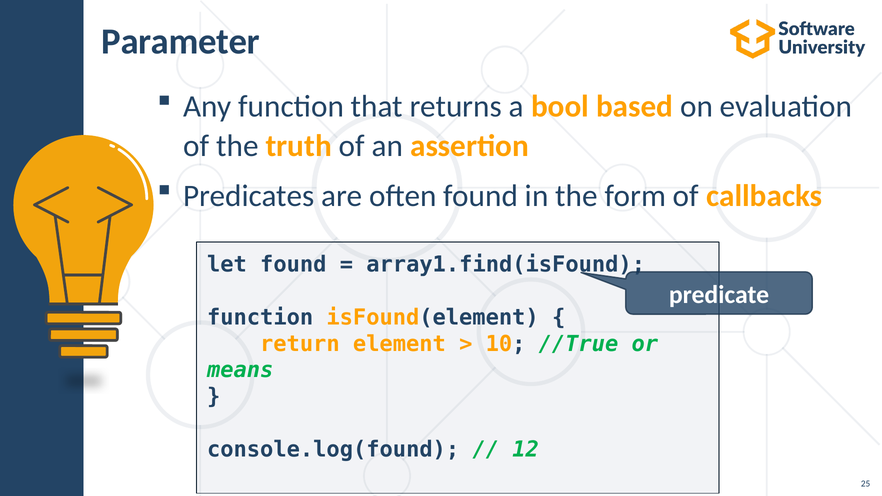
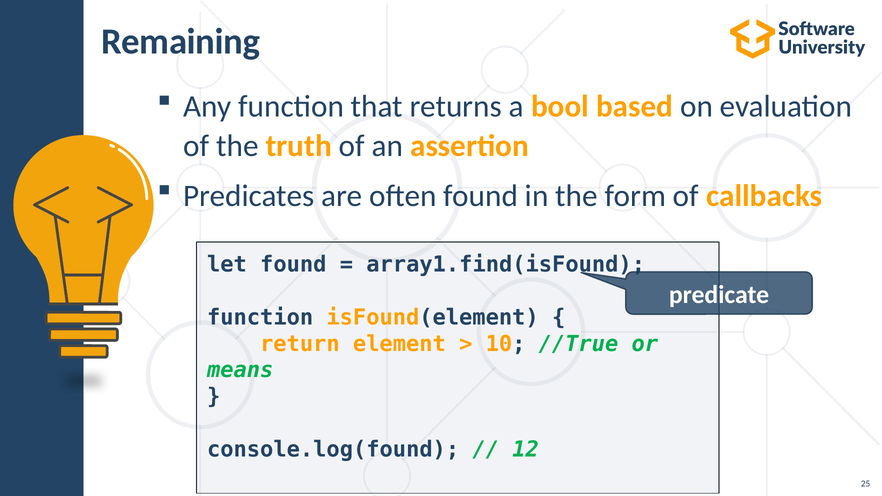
Parameter: Parameter -> Remaining (181, 42)
